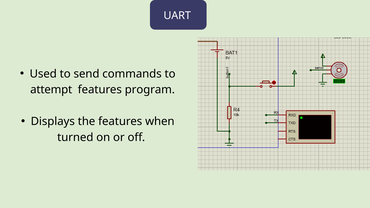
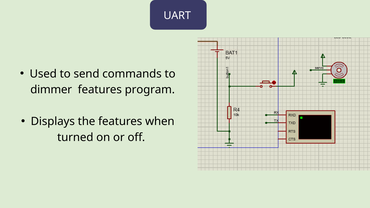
attempt: attempt -> dimmer (51, 90)
